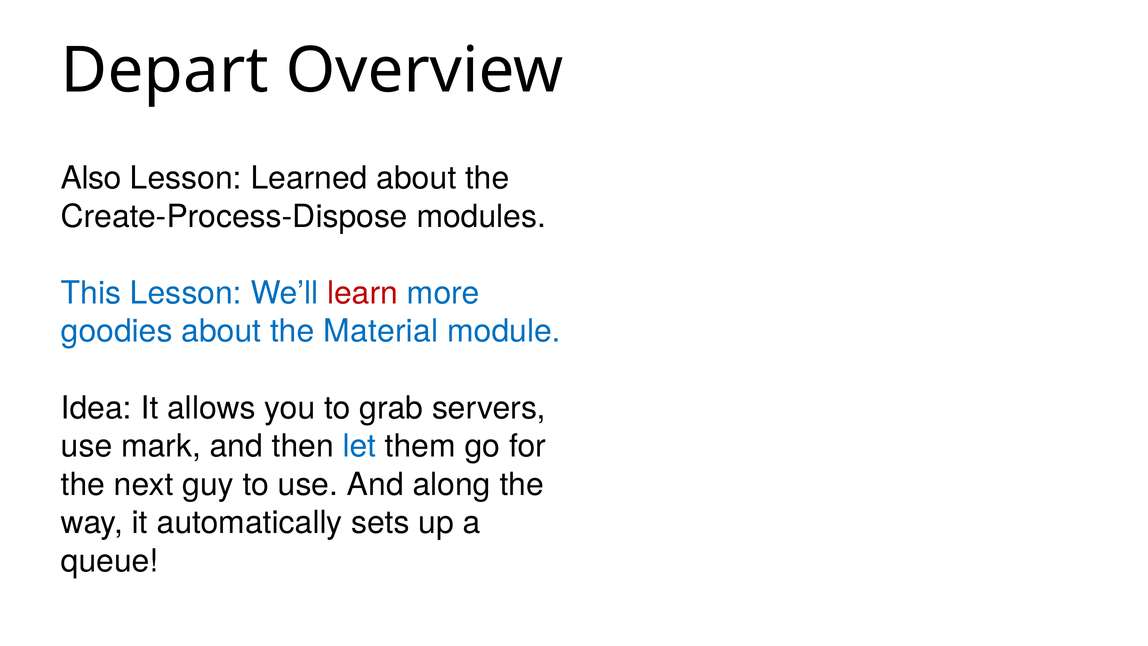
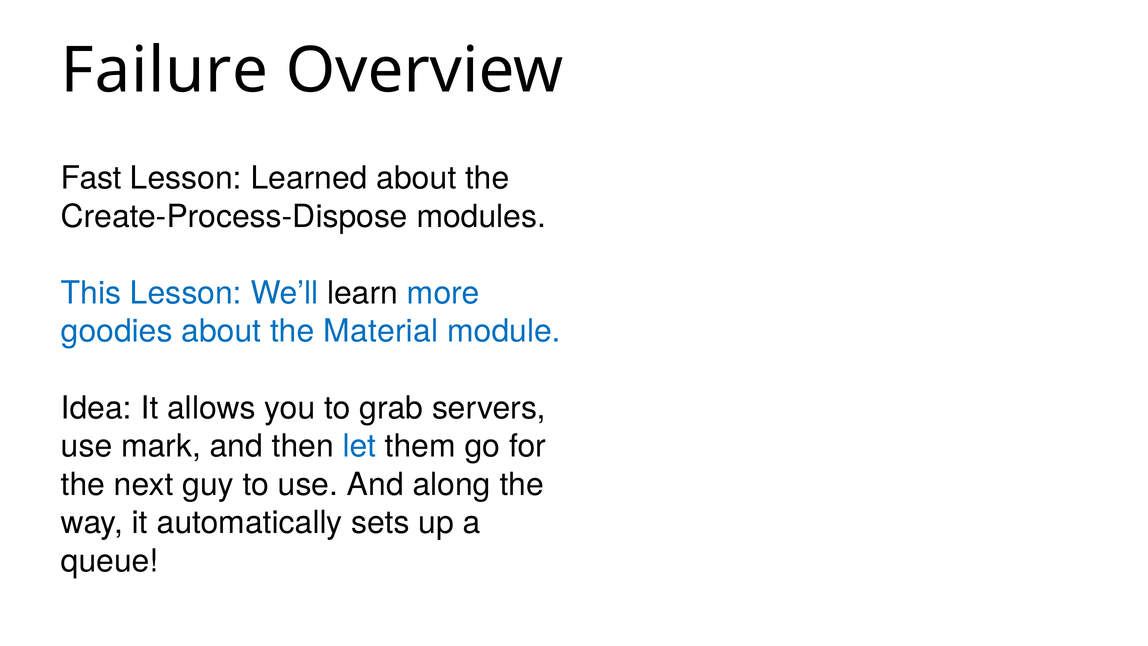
Depart: Depart -> Failure (165, 71)
Also: Also -> Fast (91, 178)
learn colour: red -> black (363, 293)
